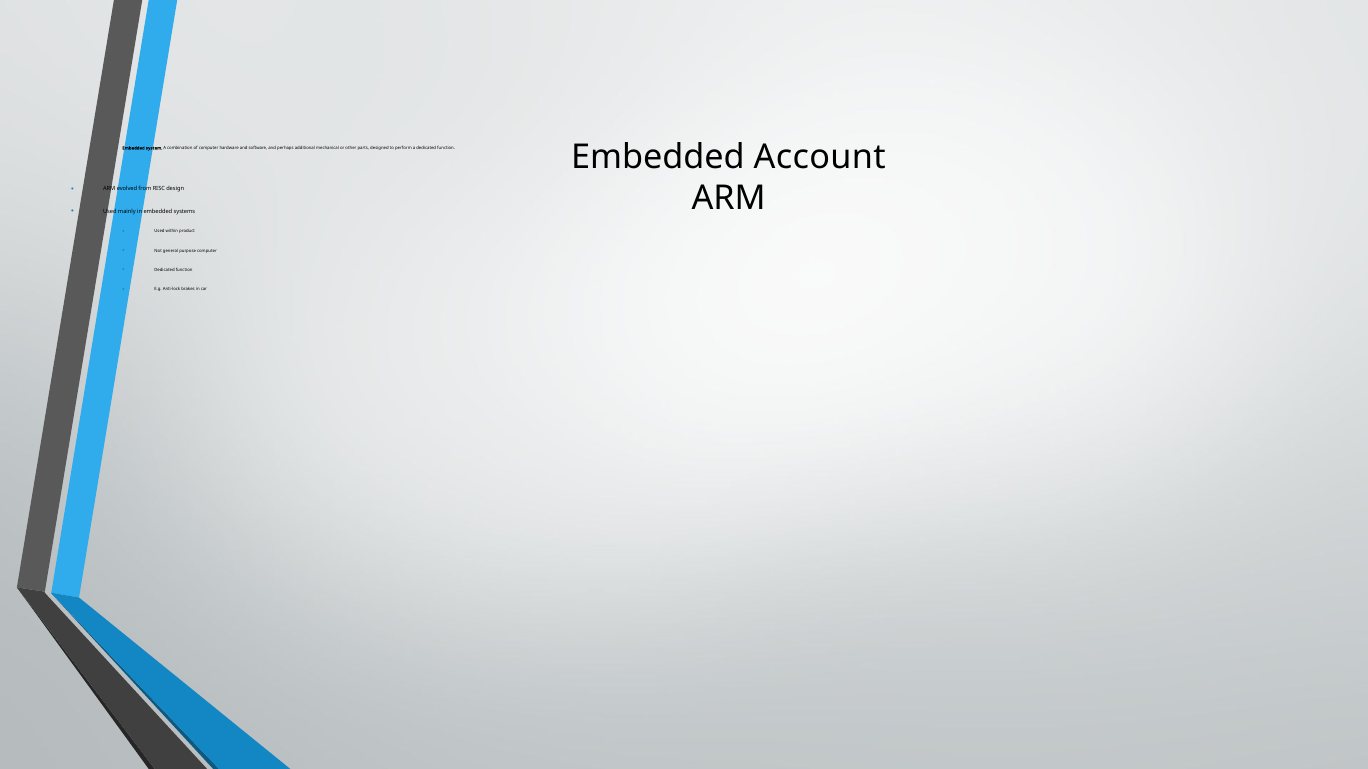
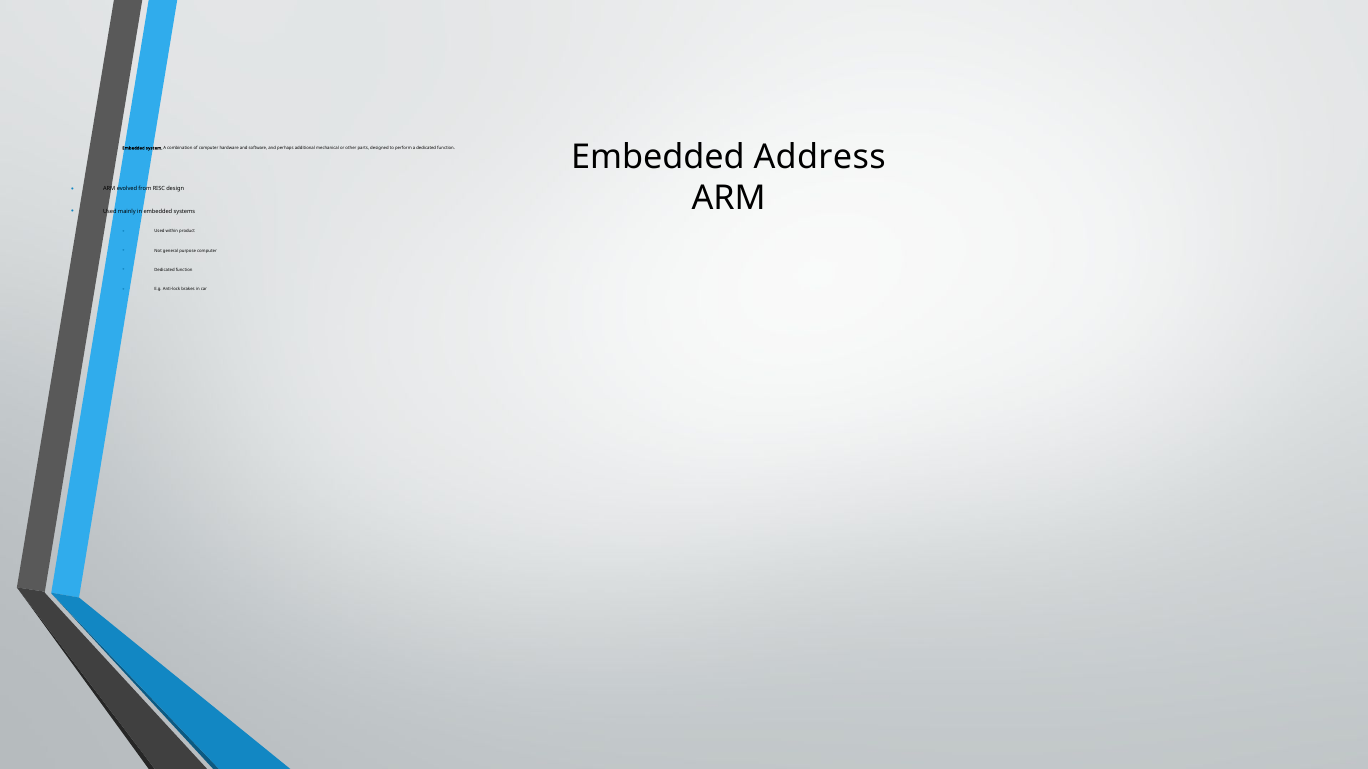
Account: Account -> Address (820, 157)
